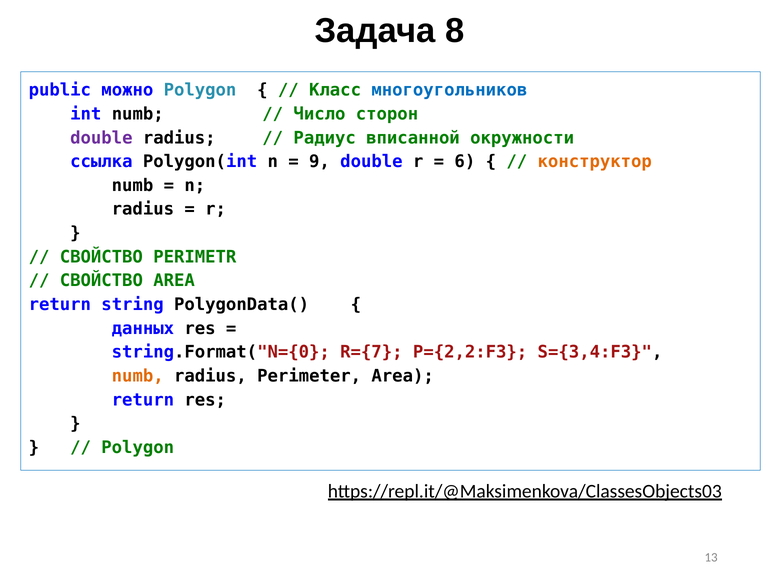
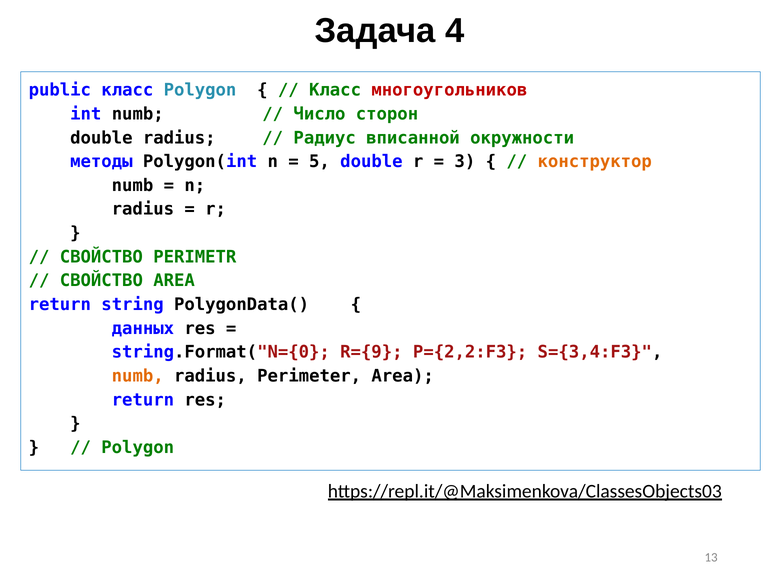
8: 8 -> 4 (455, 31)
public можно: можно -> класс (127, 90)
многоугольников colour: blue -> red (449, 90)
double colour: purple -> black (101, 138)
ссылка: ссылка -> методы (101, 162)
9: 9 -> 5 (319, 162)
6: 6 -> 3 (465, 162)
R={7: R={7 -> R={9 (371, 352)
